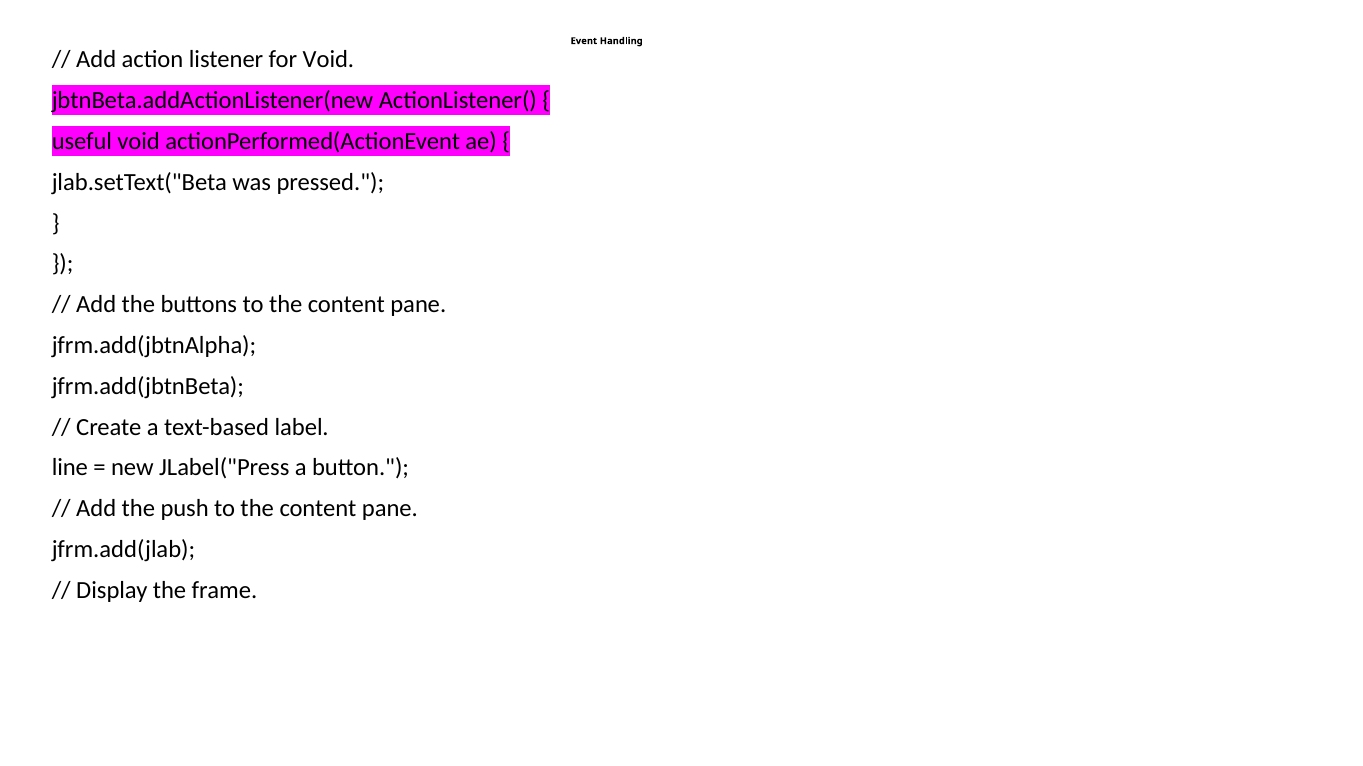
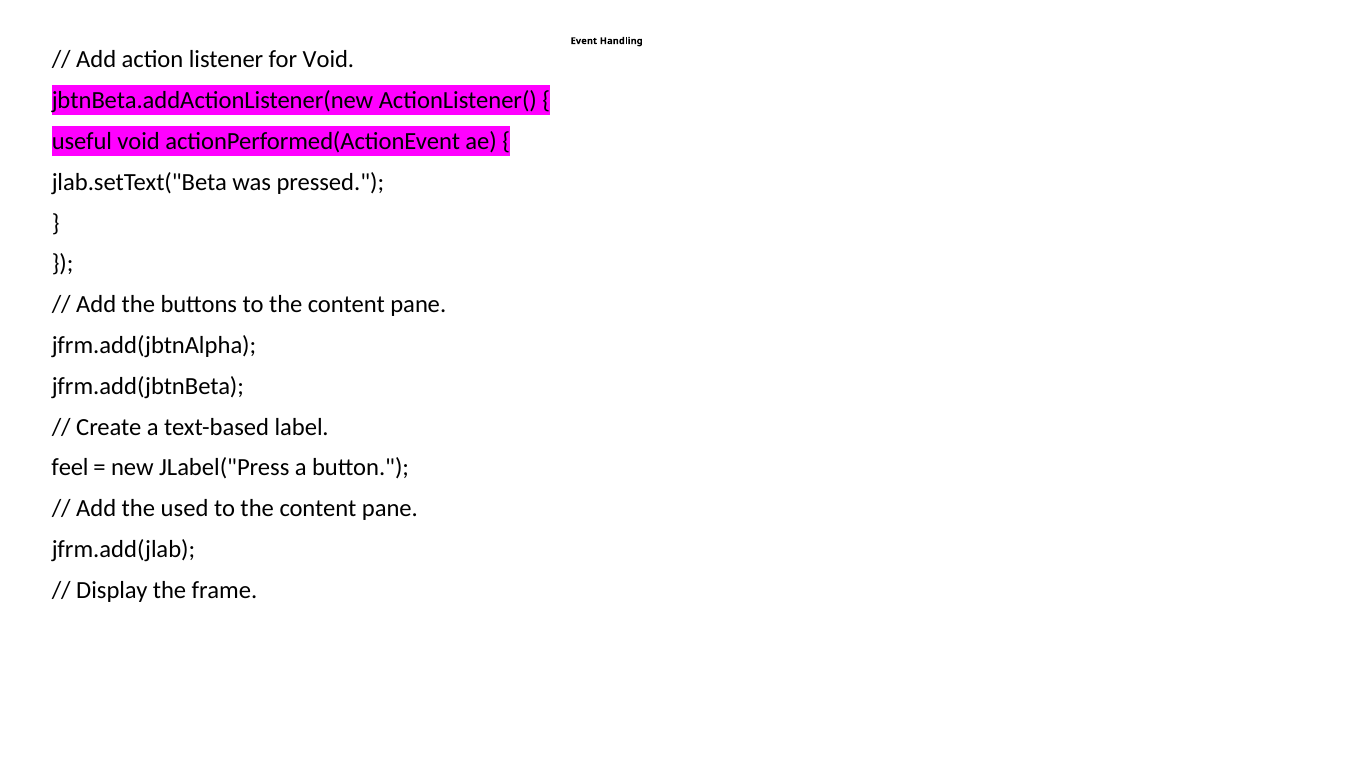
line: line -> feel (70, 468)
push: push -> used (185, 509)
